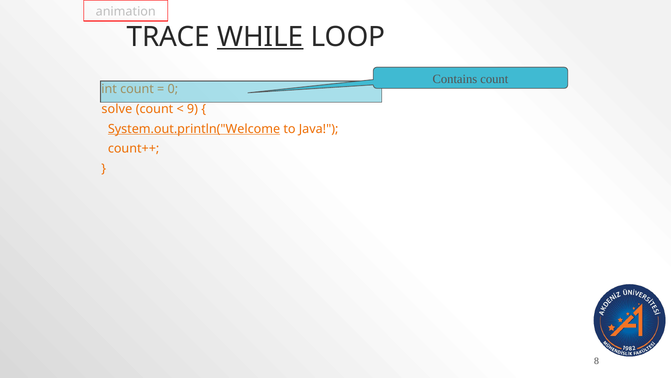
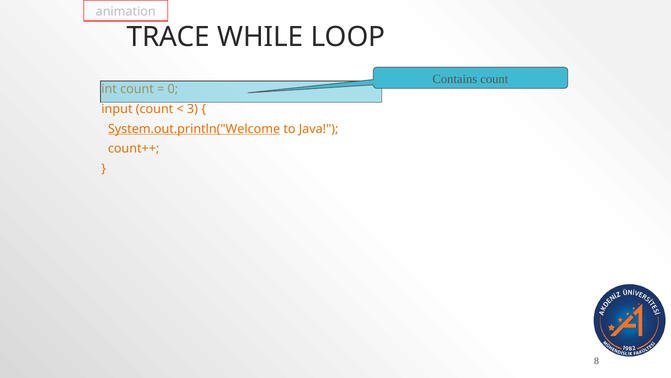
WHILE underline: present -> none (260, 37)
solve: solve -> input (117, 109)
9: 9 -> 3 (192, 109)
